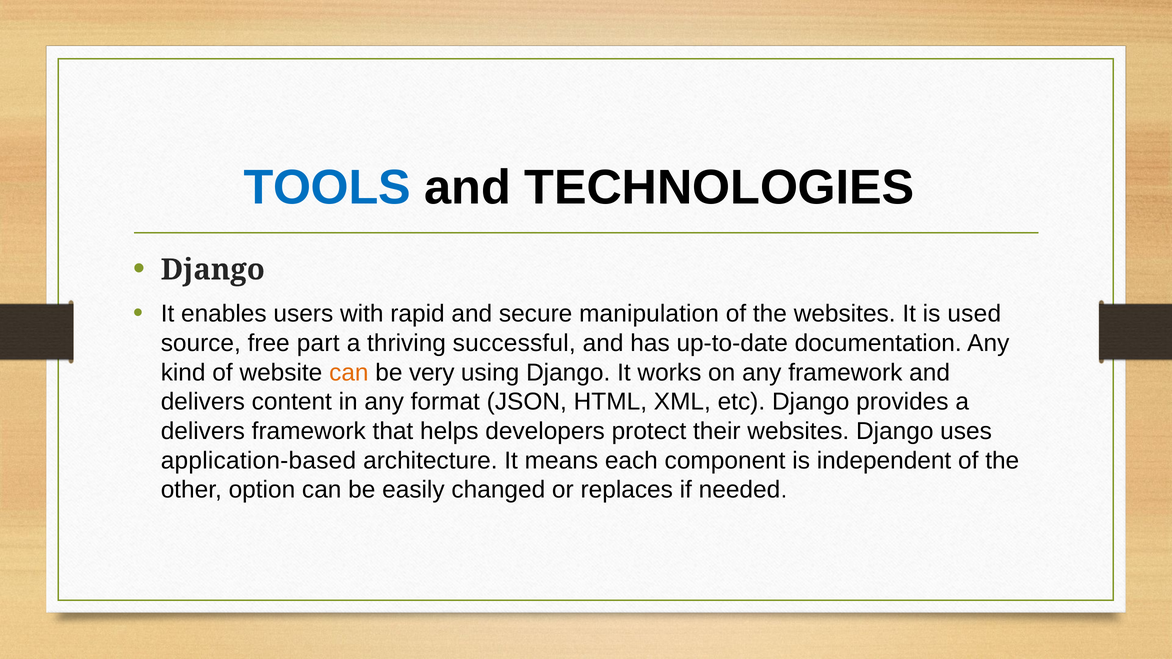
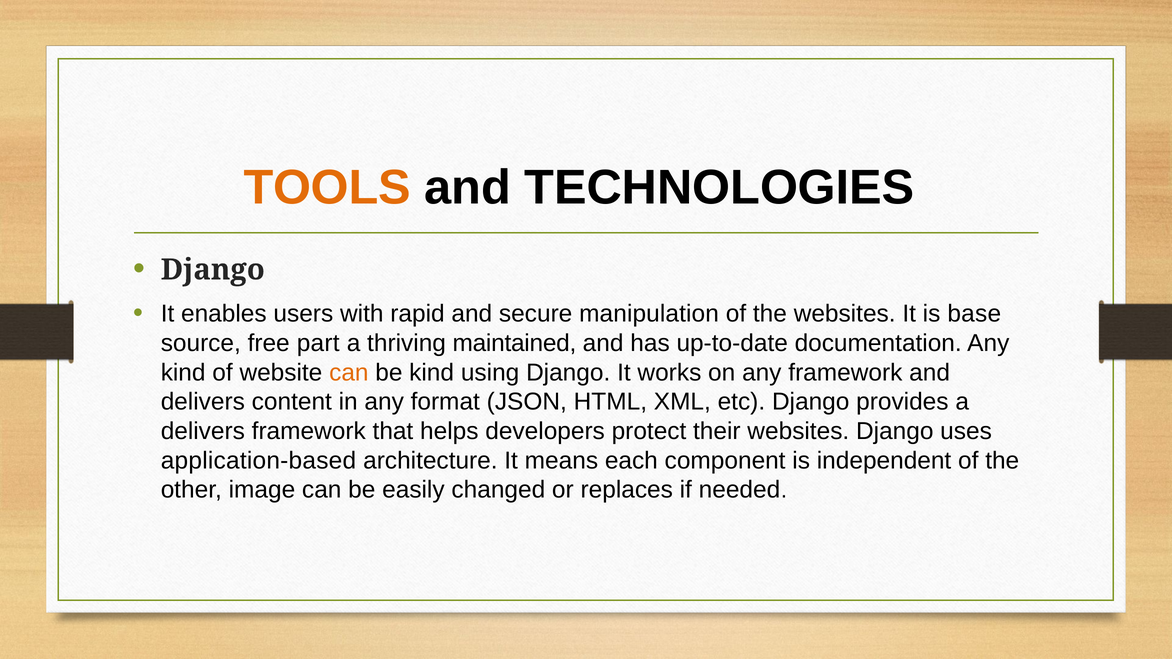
TOOLS colour: blue -> orange (327, 188)
used: used -> base (974, 314)
successful: successful -> maintained (514, 343)
be very: very -> kind (432, 373)
option: option -> image (262, 490)
